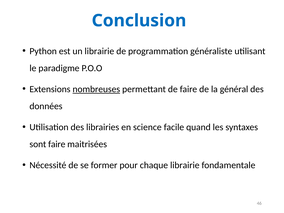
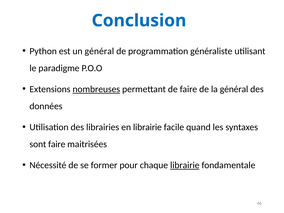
un librairie: librairie -> général (99, 51)
en science: science -> librairie (147, 127)
librairie underline: none -> present (185, 165)
